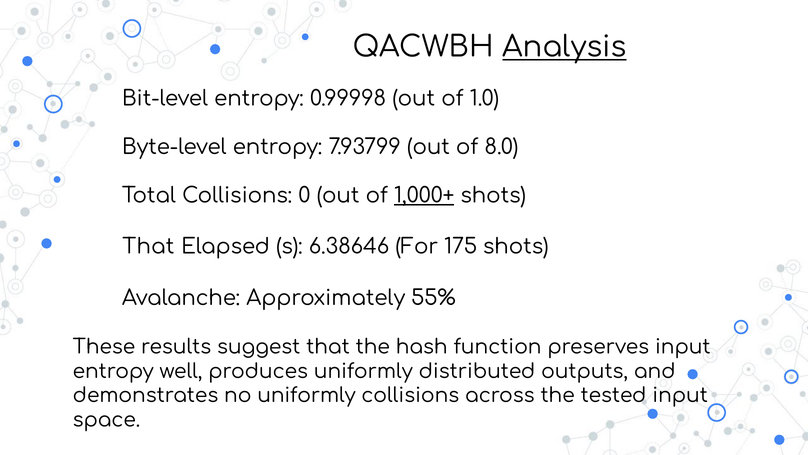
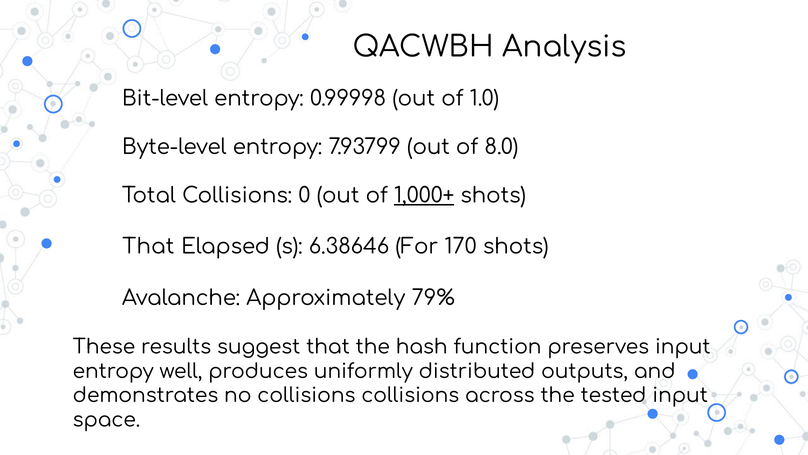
Analysis underline: present -> none (564, 47)
175: 175 -> 170 (461, 247)
55%: 55% -> 79% (433, 298)
no uniformly: uniformly -> collisions (306, 395)
